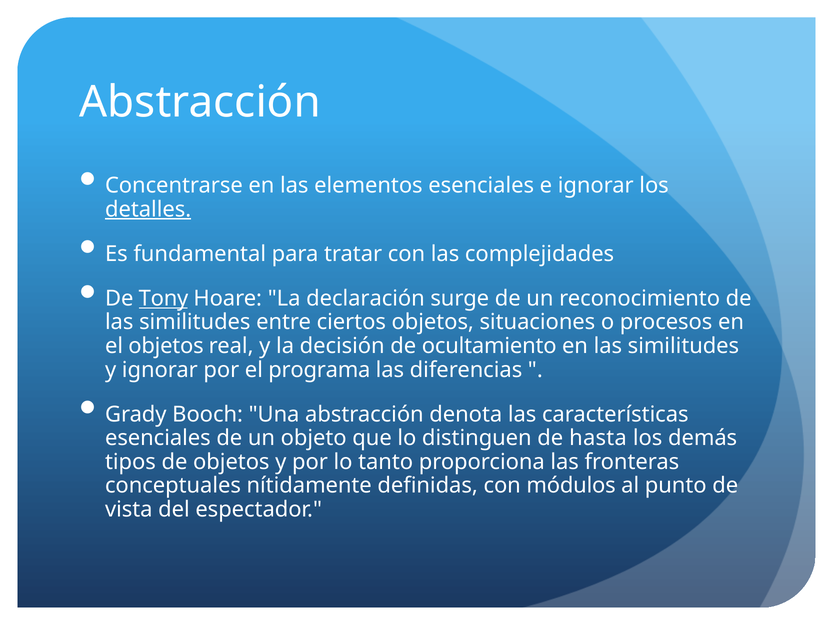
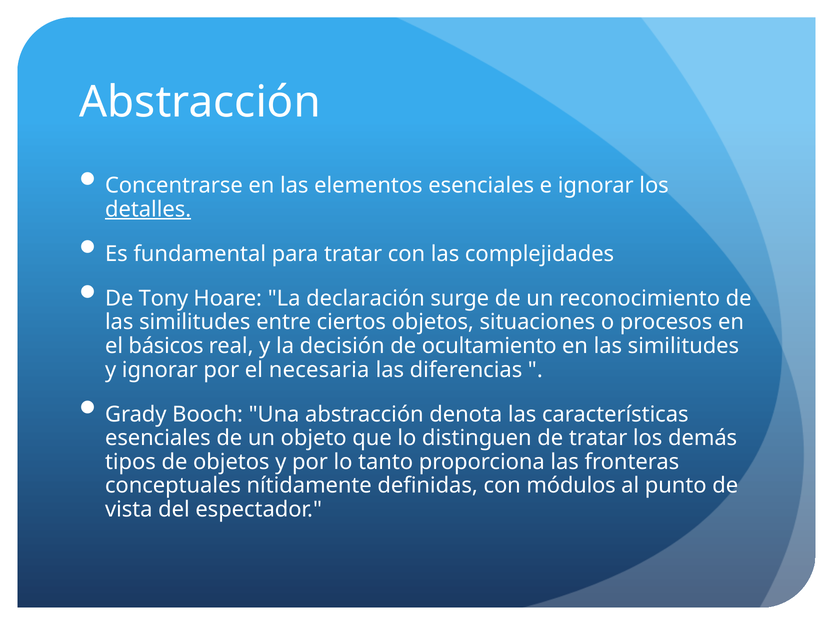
Tony underline: present -> none (164, 298)
el objetos: objetos -> básicos (166, 346)
programa: programa -> necesaria (319, 370)
de hasta: hasta -> tratar (598, 438)
